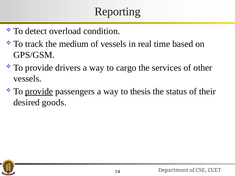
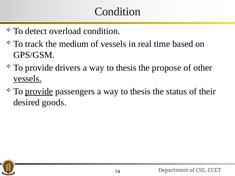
Reporting: Reporting -> Condition (118, 12)
cargo: cargo -> thesis (126, 68)
services: services -> propose (167, 68)
vessels underline: none -> present (27, 79)
